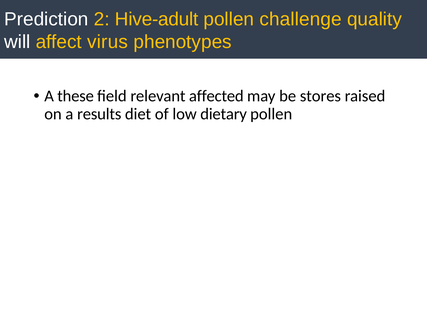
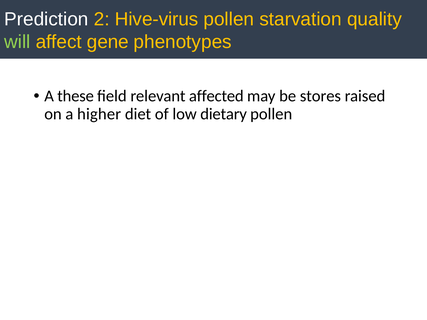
Hive-adult: Hive-adult -> Hive-virus (157, 19)
challenge: challenge -> starvation (301, 19)
will colour: white -> light green (17, 42)
virus: virus -> gene (108, 42)
results: results -> higher (99, 114)
